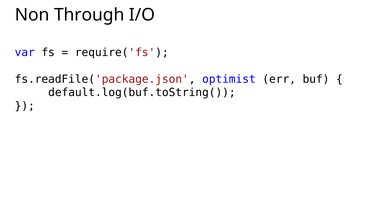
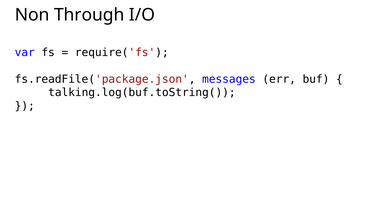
optimist: optimist -> messages (229, 79)
default.log(buf.toString(: default.log(buf.toString( -> talking.log(buf.toString( (142, 93)
